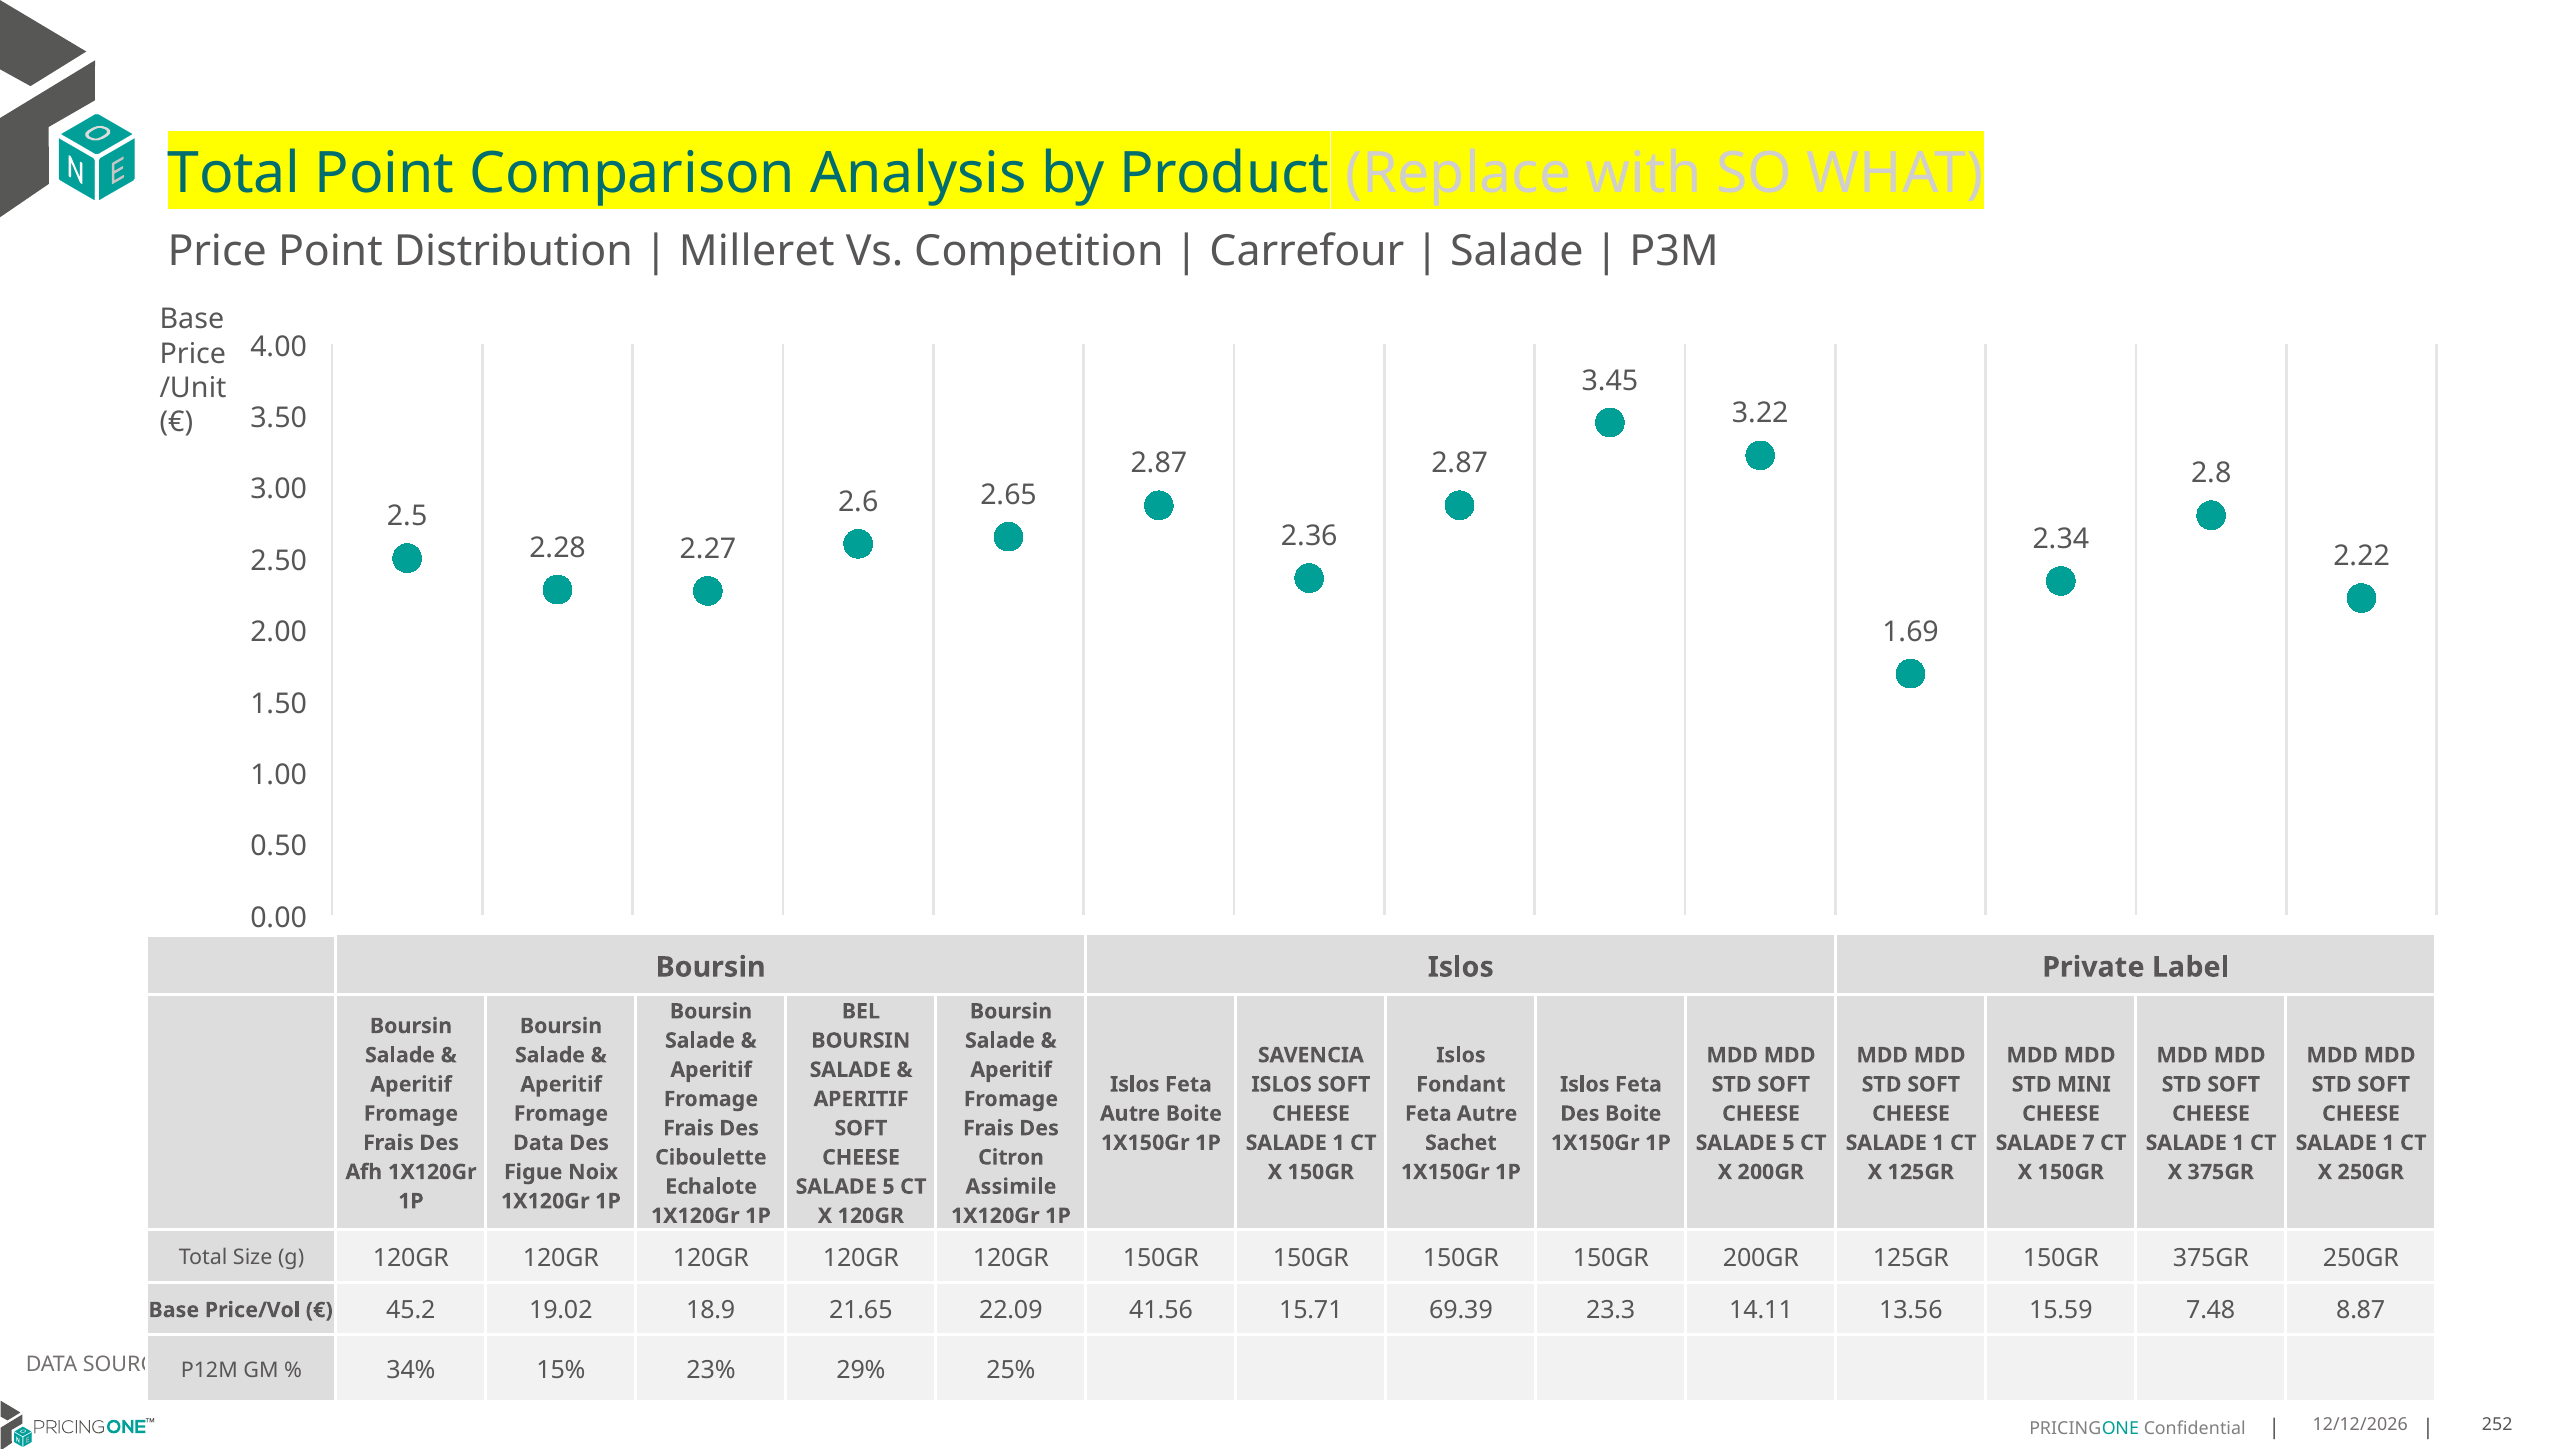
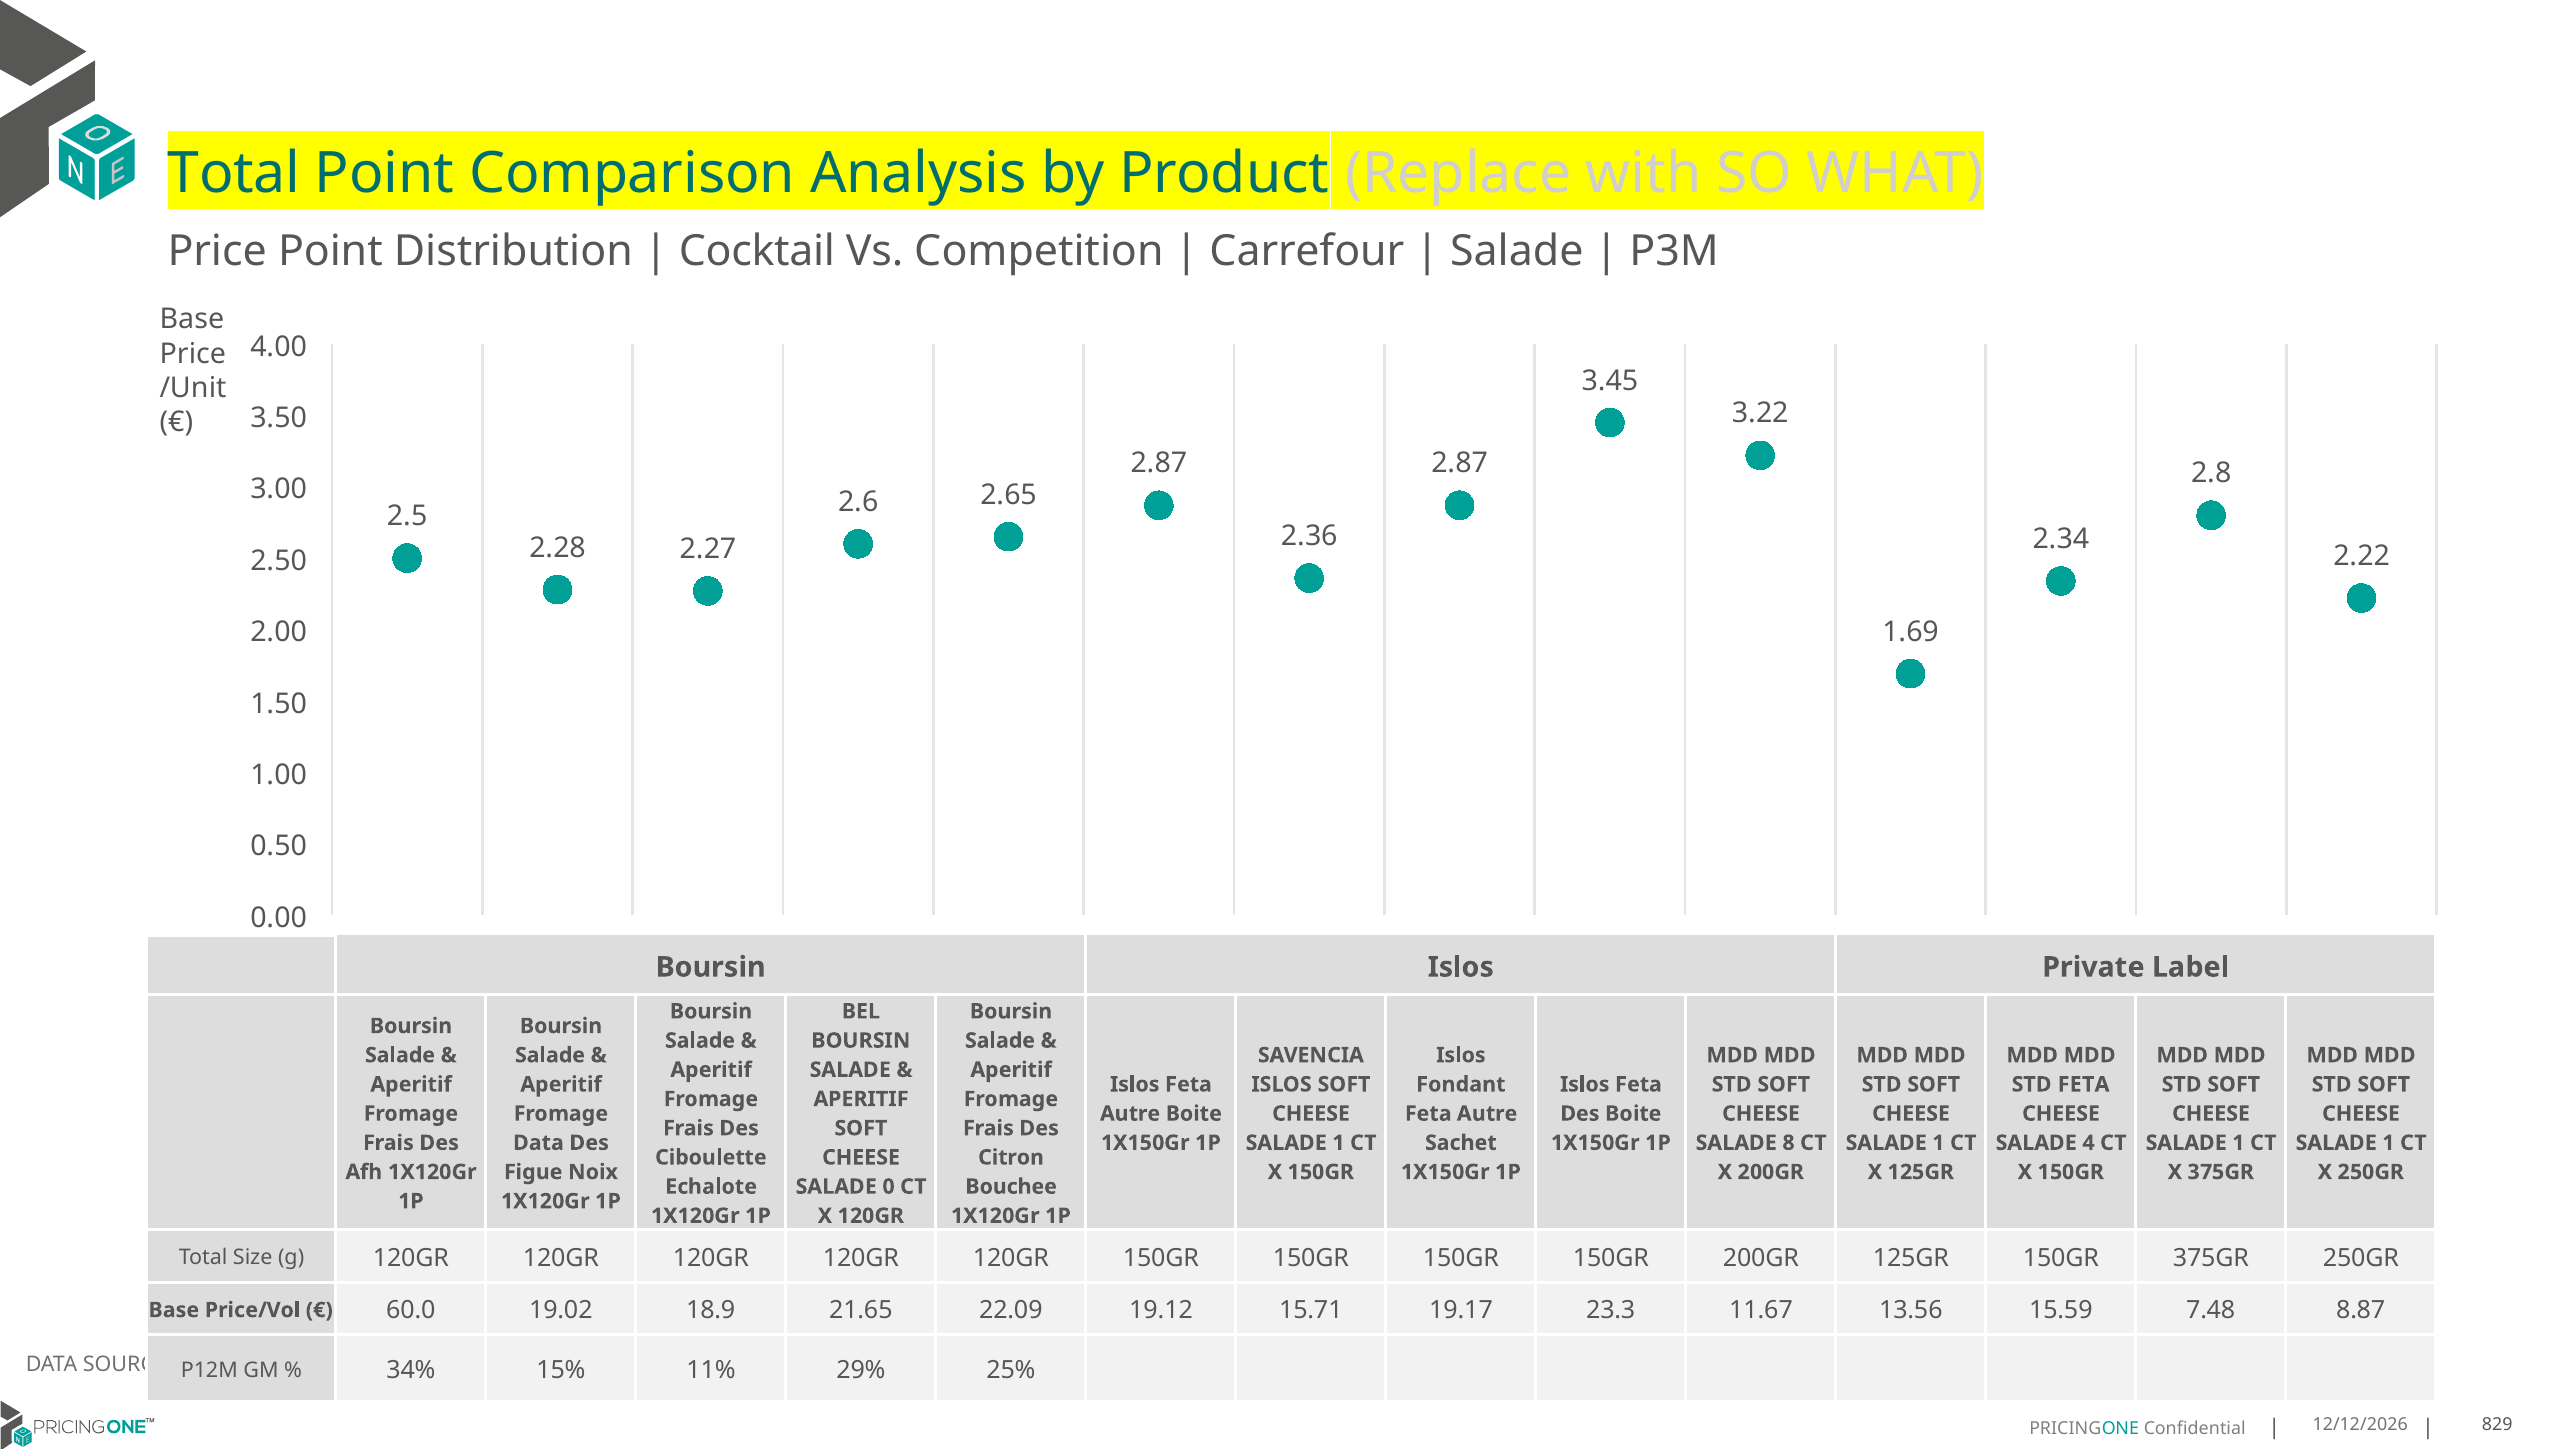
Milleret: Milleret -> Cocktail (757, 251)
STD MINI: MINI -> FETA (2084, 1084)
5: 5 -> 8 (1789, 1143)
7: 7 -> 4 (2089, 1143)
5: 5 -> 0 (889, 1187)
Assimile: Assimile -> Bouchee (1011, 1187)
45.2: 45.2 -> 60.0 (411, 1310)
41.56: 41.56 -> 19.12 (1161, 1310)
69.39: 69.39 -> 19.17 (1461, 1310)
14.11: 14.11 -> 11.67 (1761, 1310)
23%: 23% -> 11% (711, 1370)
252: 252 -> 829 (2497, 1425)
